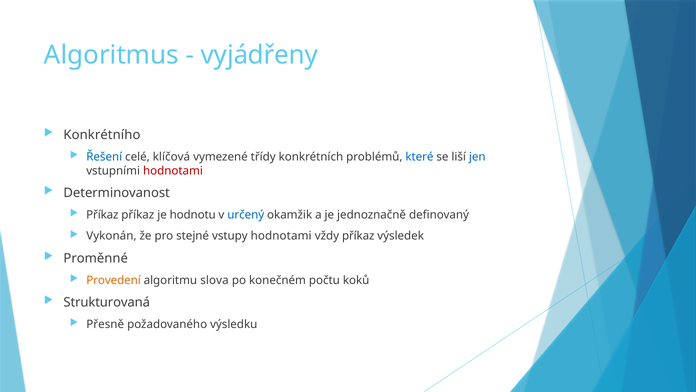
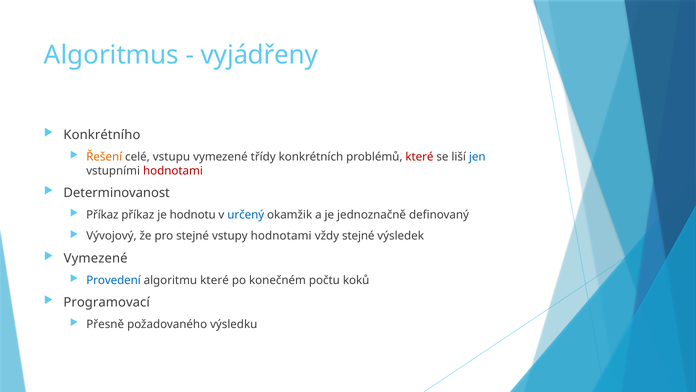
Řešení colour: blue -> orange (104, 157)
klíčová: klíčová -> vstupu (171, 157)
které colour: blue -> red (419, 157)
Vykonán: Vykonán -> Vývojový (111, 236)
vždy příkaz: příkaz -> stejné (358, 236)
Proměnné: Proměnné -> Vymezené (96, 258)
Provedení colour: orange -> blue (114, 280)
algoritmu slova: slova -> které (215, 280)
Strukturovaná: Strukturovaná -> Programovací (107, 302)
